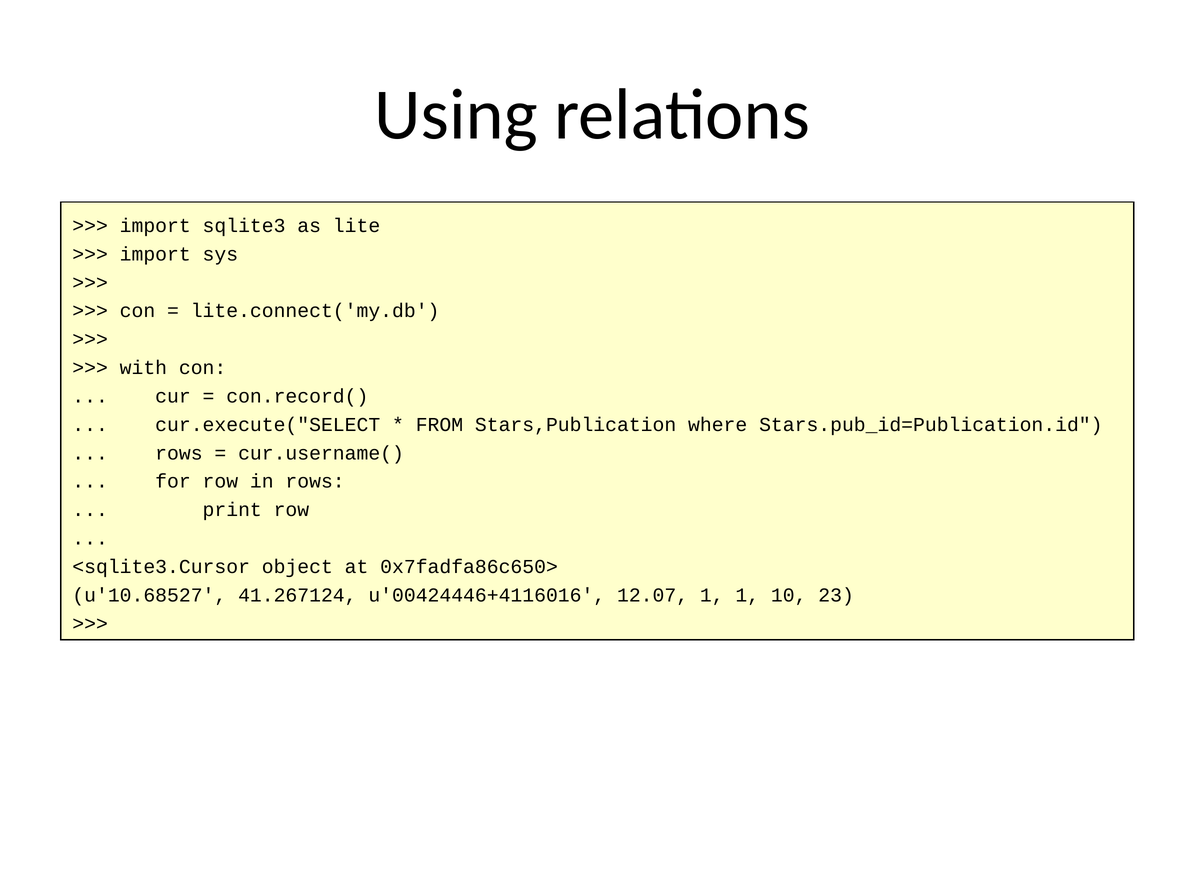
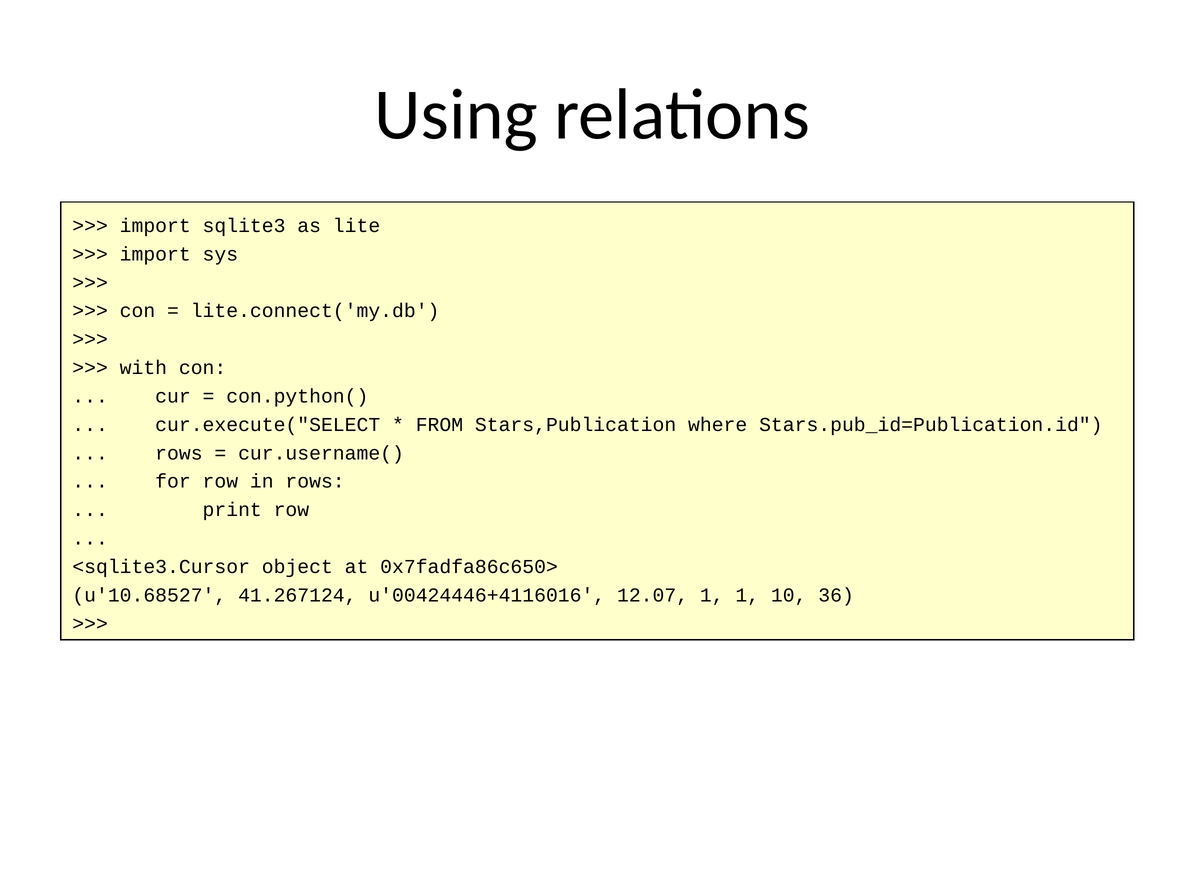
con.record(: con.record( -> con.python( (297, 396)
23: 23 -> 36 (836, 595)
